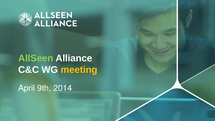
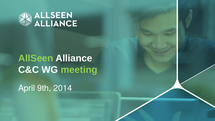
meeting colour: yellow -> light green (79, 70)
